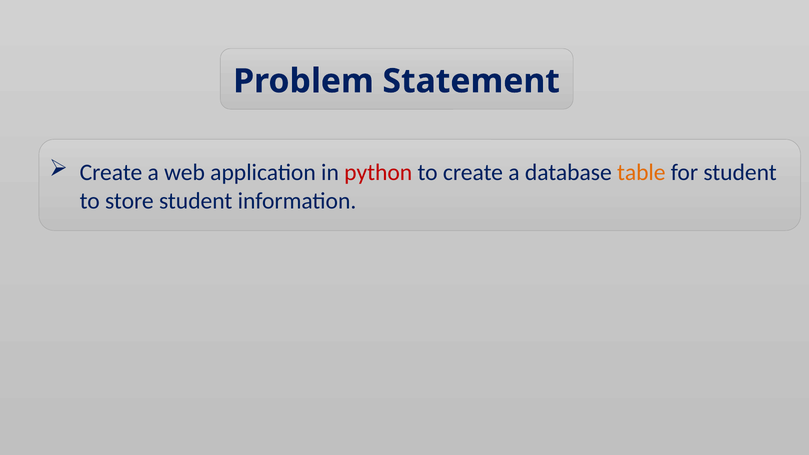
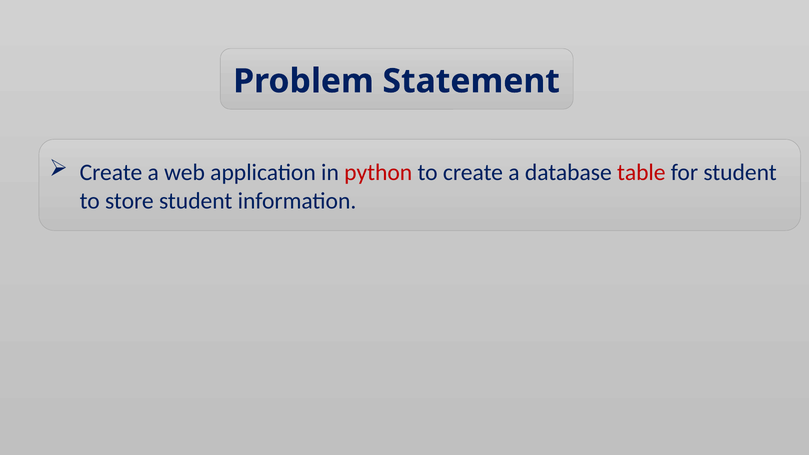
table colour: orange -> red (641, 172)
